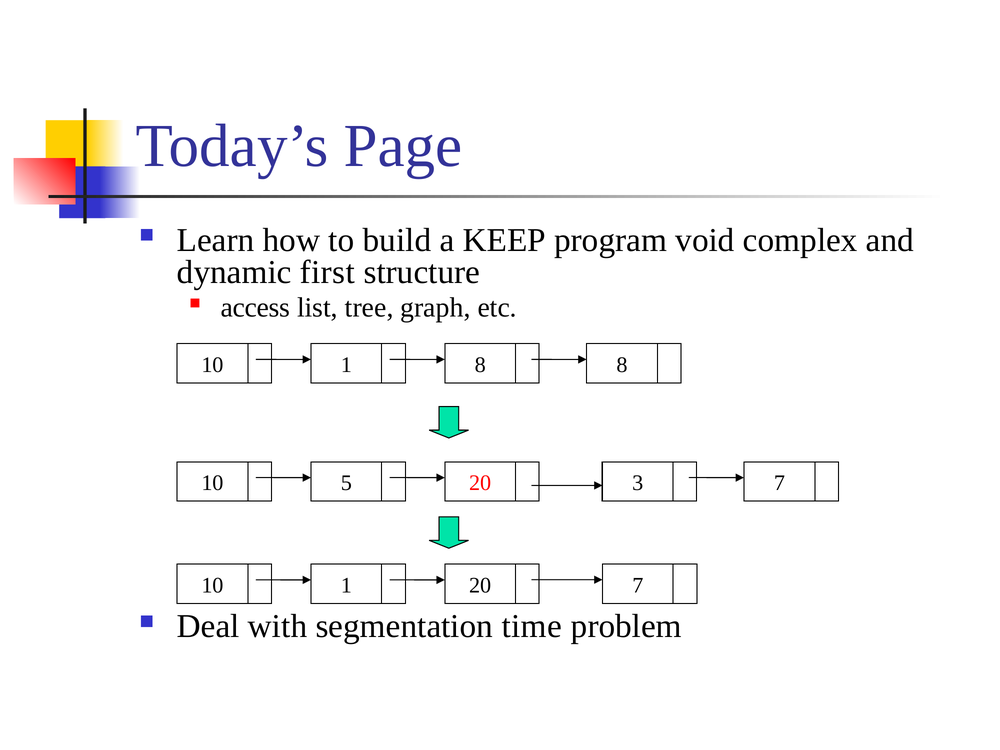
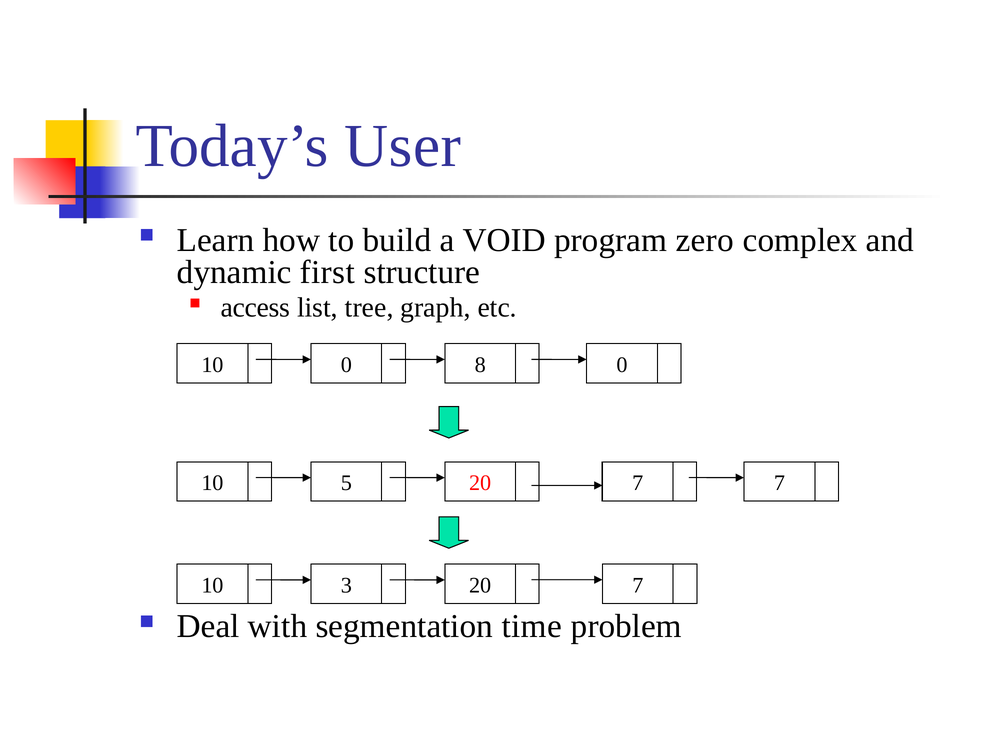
Page: Page -> User (403, 146)
KEEP: KEEP -> VOID (504, 240)
void: void -> zero (705, 240)
1: 1 -> 0 (346, 365)
8 8: 8 -> 0 (622, 365)
5 3: 3 -> 7 (638, 483)
1: 1 -> 3 (346, 585)
